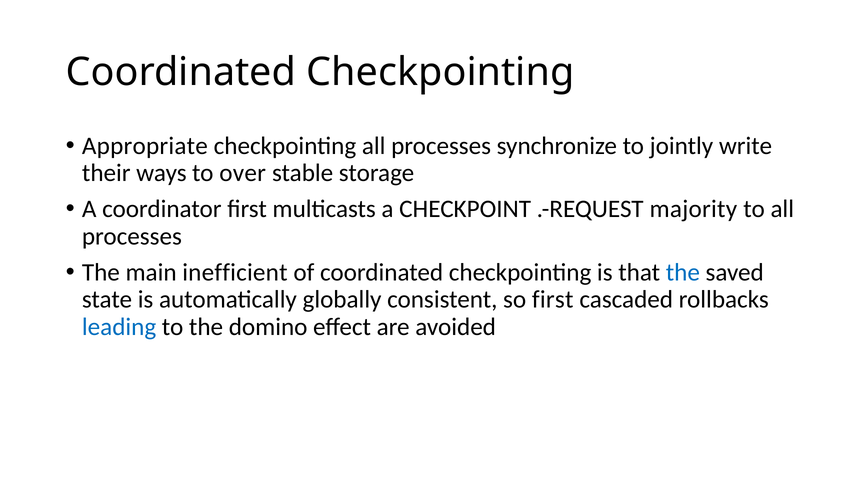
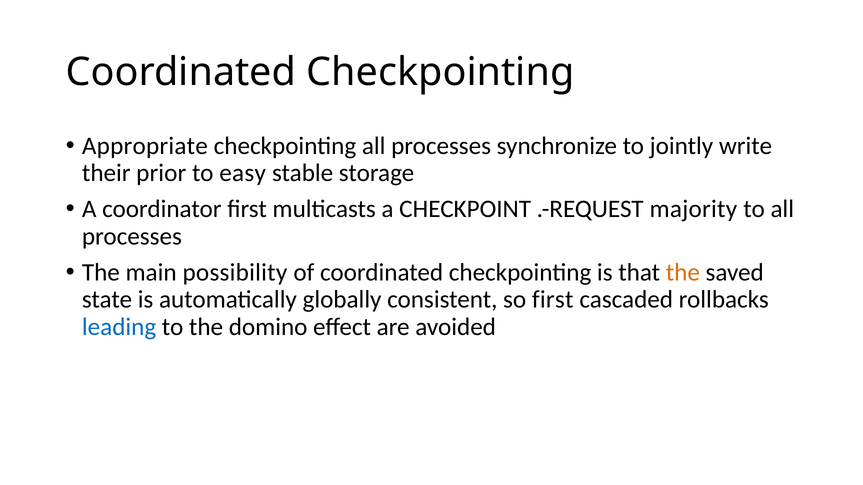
ways: ways -> prior (161, 173)
over: over -> easy (243, 173)
inefficient: inefficient -> possibility (235, 273)
the colour: blue -> orange (683, 273)
